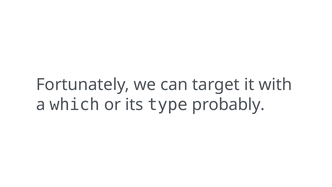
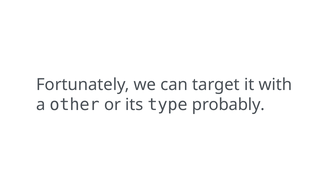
which: which -> other (75, 104)
